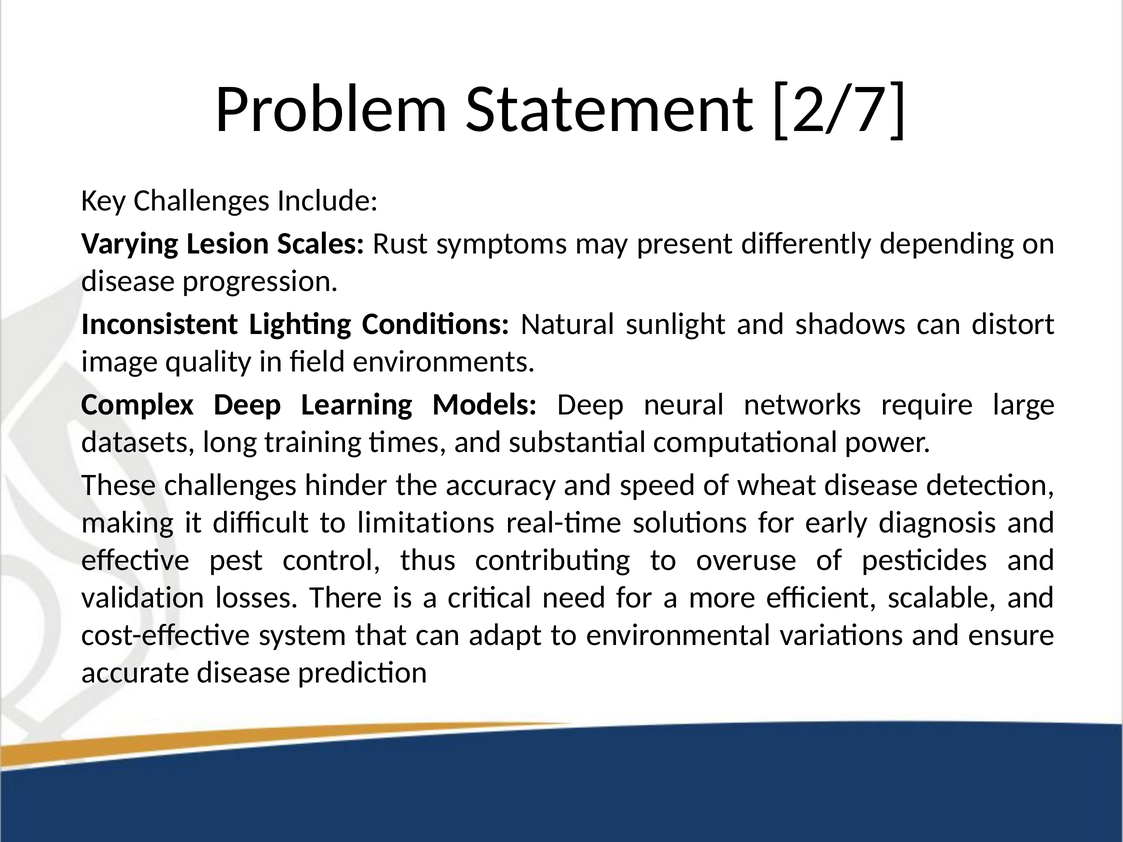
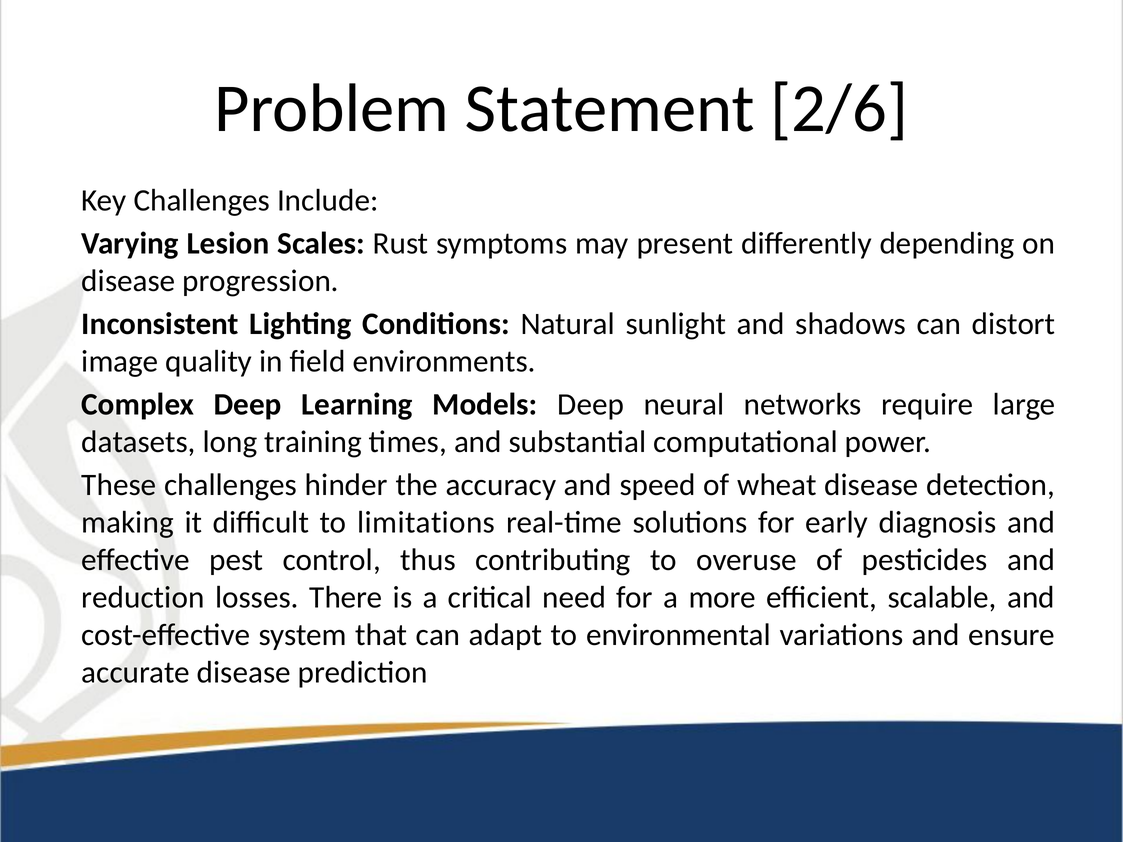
2/7: 2/7 -> 2/6 (839, 109)
validation: validation -> reduction (143, 598)
